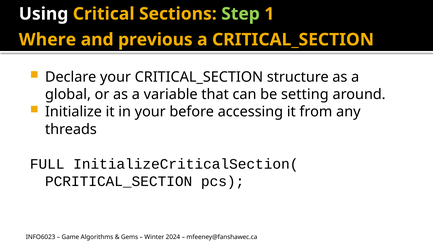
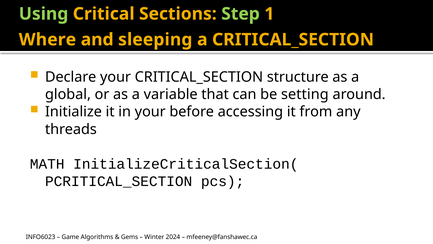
Using colour: white -> light green (44, 14)
previous: previous -> sleeping (155, 40)
FULL: FULL -> MATH (47, 164)
